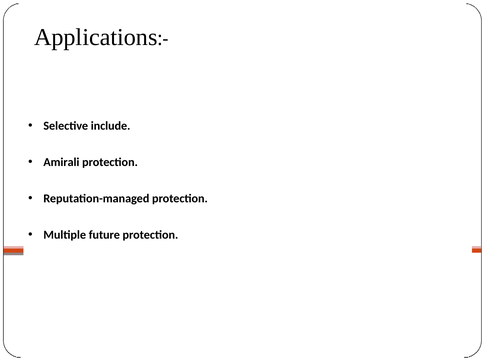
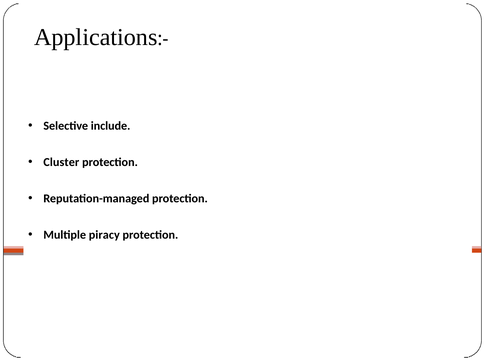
Amirali: Amirali -> Cluster (61, 162)
future: future -> piracy (104, 235)
